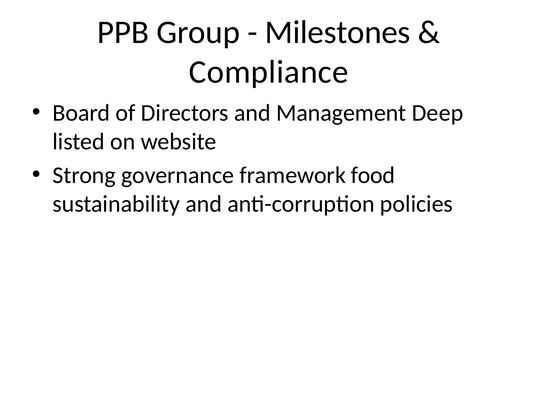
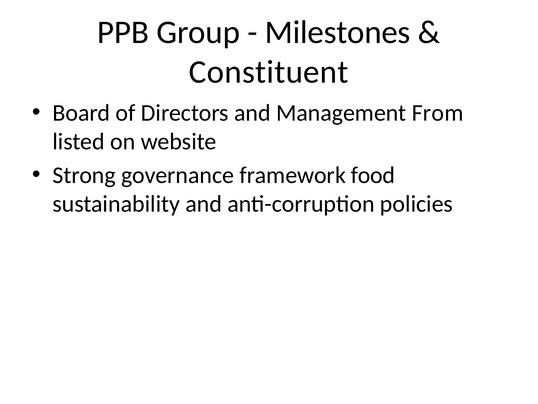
Compliance: Compliance -> Constituent (269, 72)
Deep: Deep -> From (438, 113)
